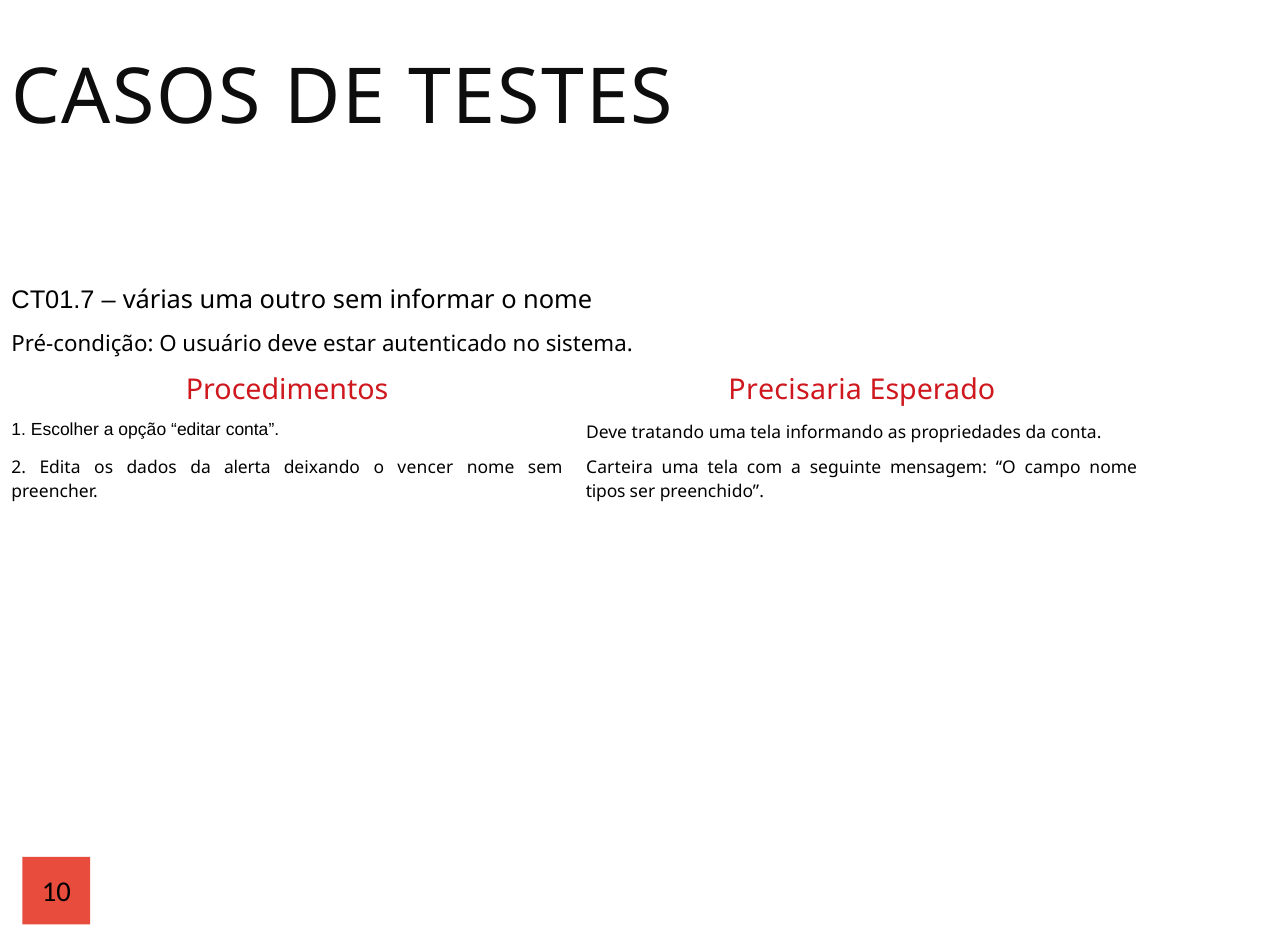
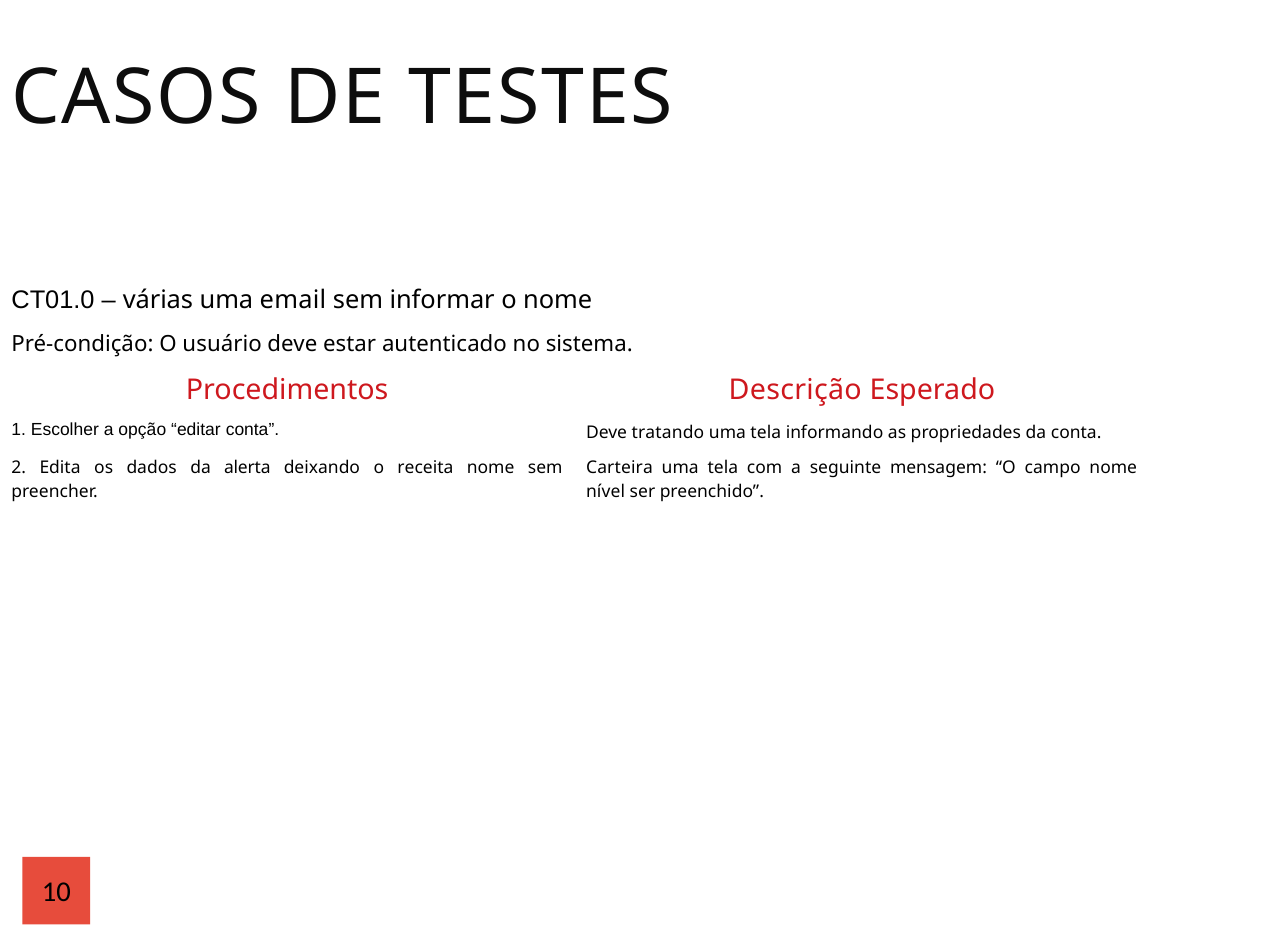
CT01.7: CT01.7 -> CT01.0 (53, 300)
outro: outro -> email (293, 300)
Precisaria: Precisaria -> Descrição (795, 390)
vencer: vencer -> receita (425, 468)
tipos: tipos -> nível (606, 492)
